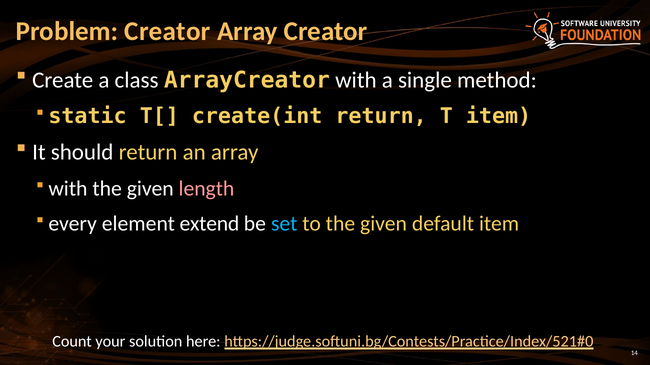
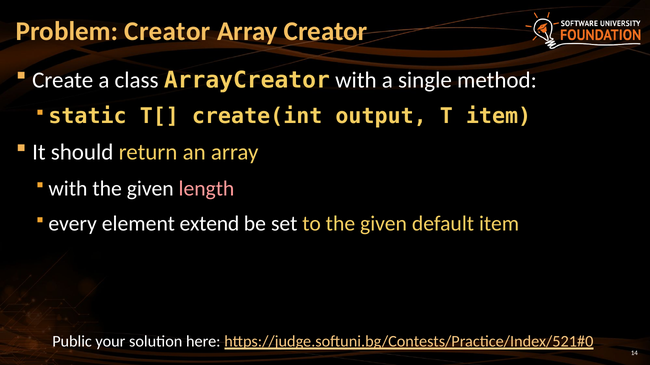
create(int return: return -> output (381, 116)
set colour: light blue -> white (284, 224)
Count: Count -> Public (72, 342)
